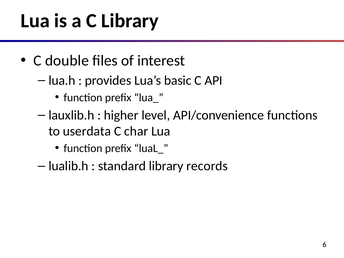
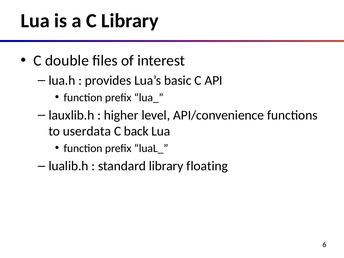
char: char -> back (136, 131)
records: records -> floating (207, 166)
